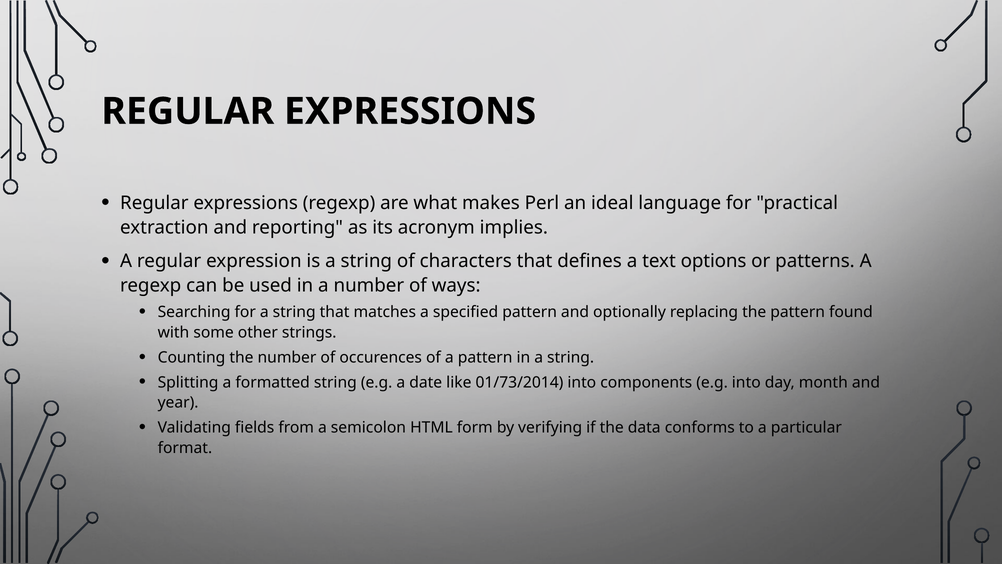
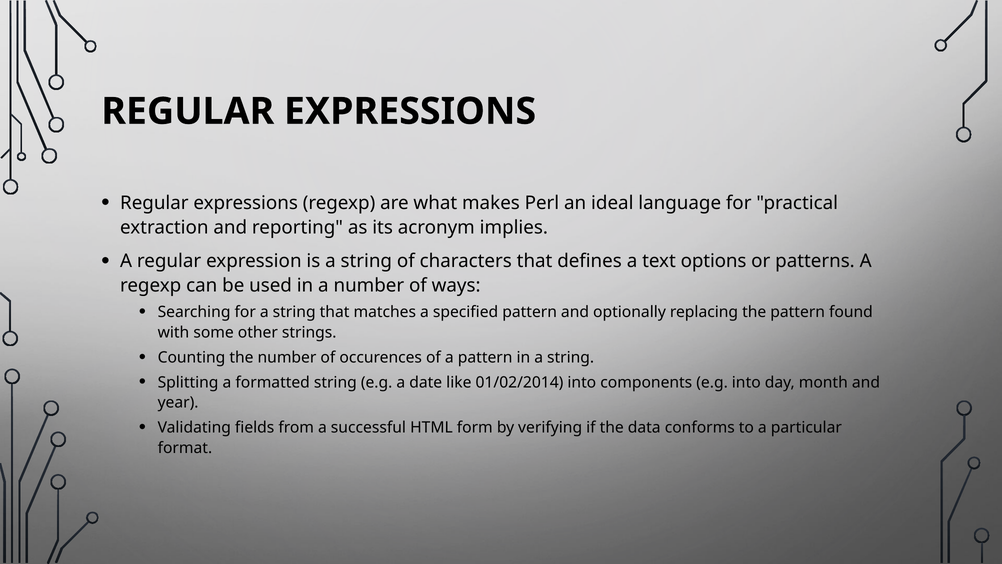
01/73/2014: 01/73/2014 -> 01/02/2014 (519, 382)
semicolon: semicolon -> successful (368, 427)
